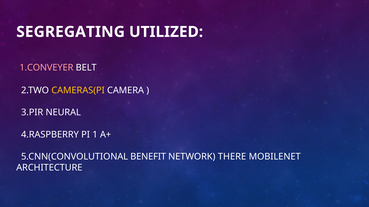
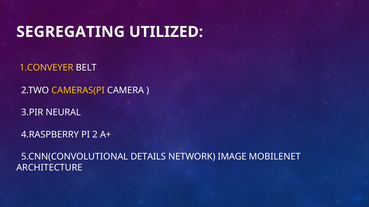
1.CONVEYER colour: pink -> yellow (46, 68)
1: 1 -> 2 (95, 135)
BENEFIT: BENEFIT -> DETAILS (148, 157)
THERE: THERE -> IMAGE (232, 157)
